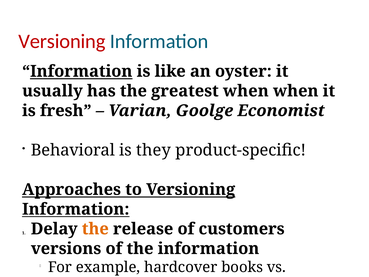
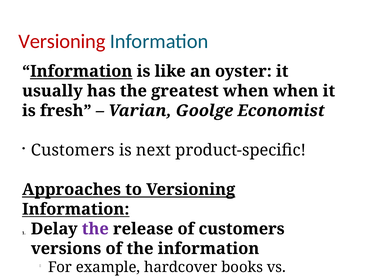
Behavioral: Behavioral -> Customers (73, 150)
they: they -> next (153, 150)
the colour: orange -> purple (95, 229)
